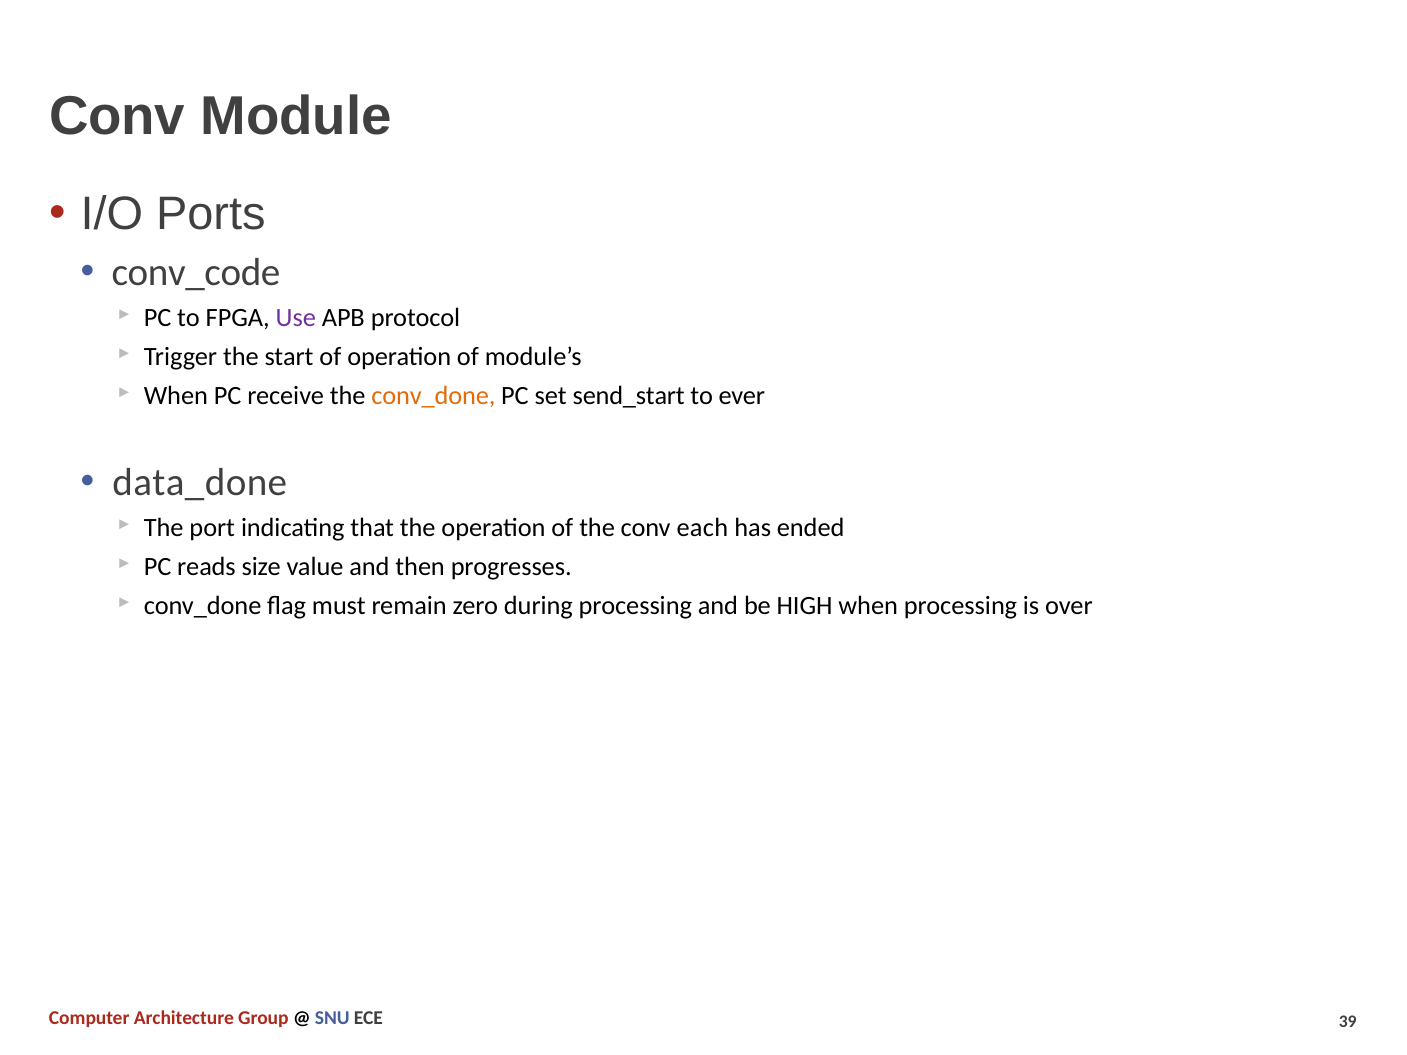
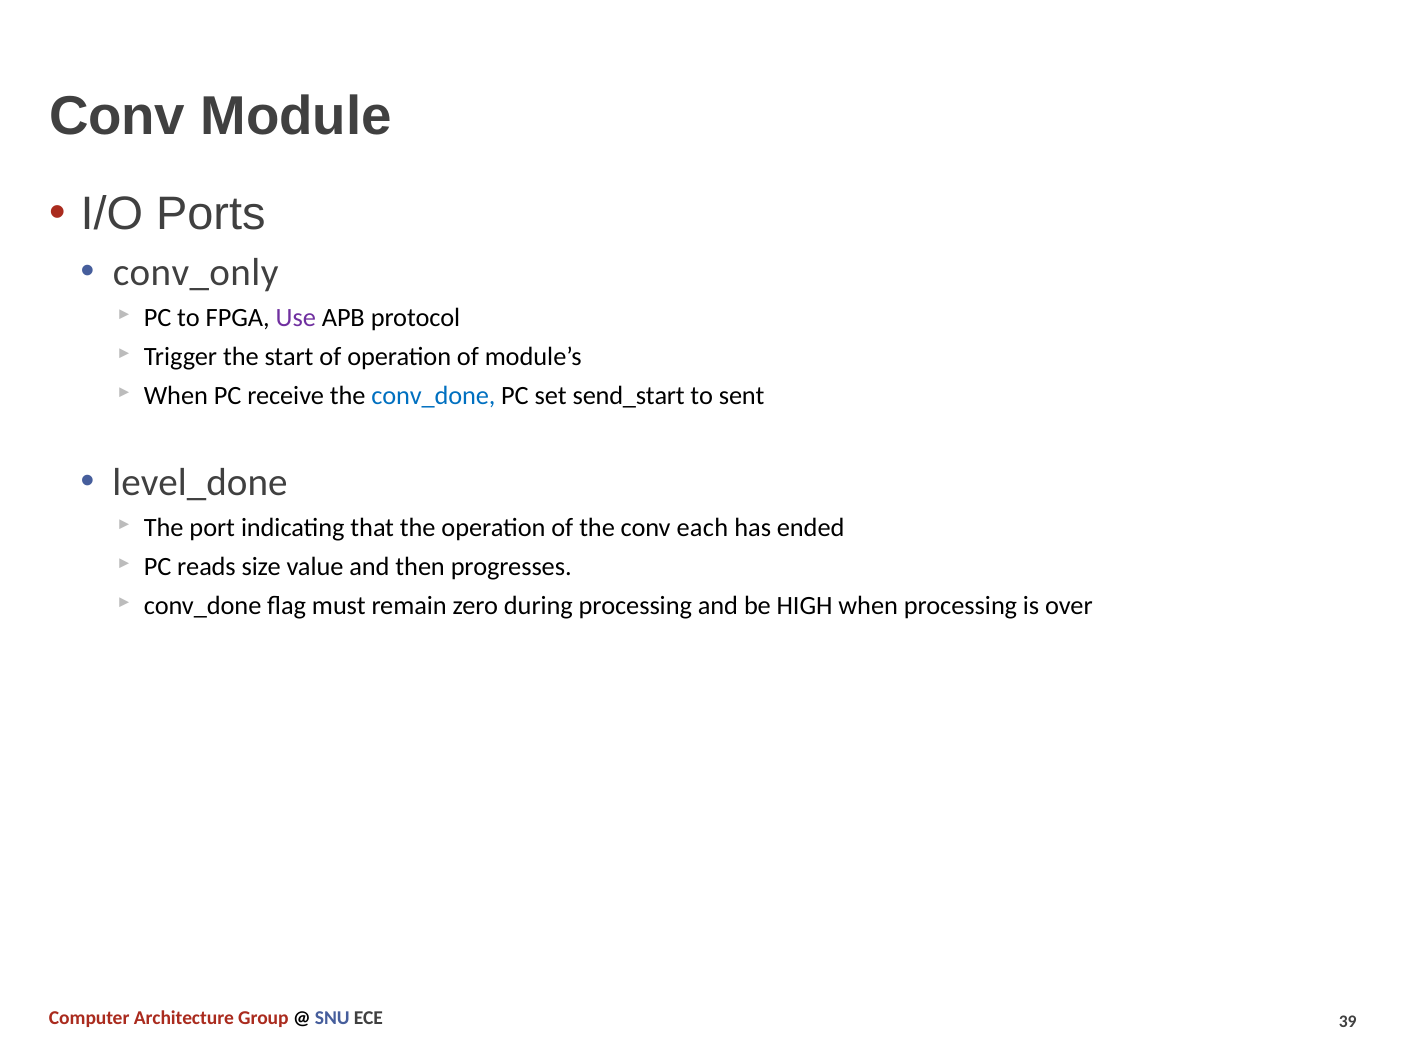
conv_code: conv_code -> conv_only (196, 273)
conv_done colour: orange -> blue (433, 396)
ever: ever -> sent (742, 396)
data_done: data_done -> level_done (200, 483)
